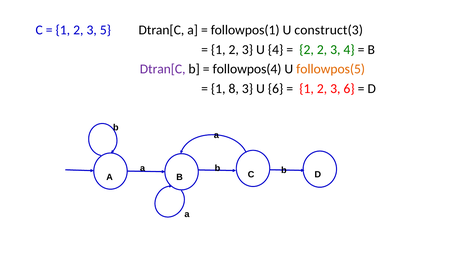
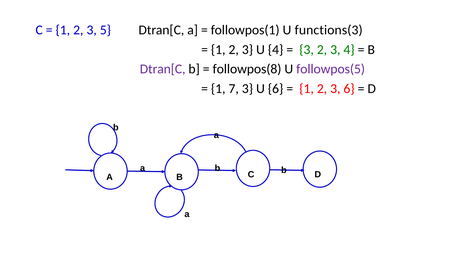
construct(3: construct(3 -> functions(3 (329, 30)
2: 2 -> 3 (307, 50)
followpos(4: followpos(4 -> followpos(8 (247, 69)
followpos(5 colour: orange -> purple (331, 69)
8: 8 -> 7 (234, 89)
